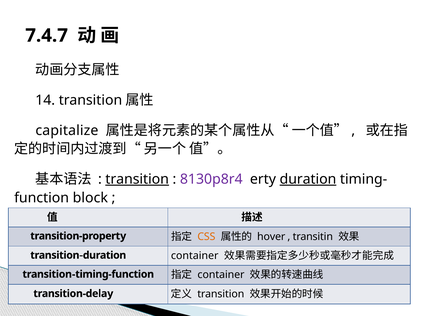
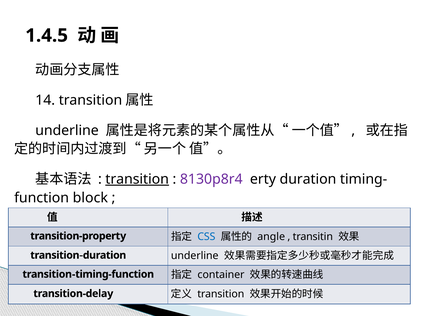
7.4.7: 7.4.7 -> 1.4.5 (47, 36)
capitalize: capitalize -> underline (67, 131)
duration underline: present -> none (308, 179)
CSS colour: orange -> blue (206, 237)
hover: hover -> angle (271, 237)
transition-duration container: container -> underline (195, 256)
